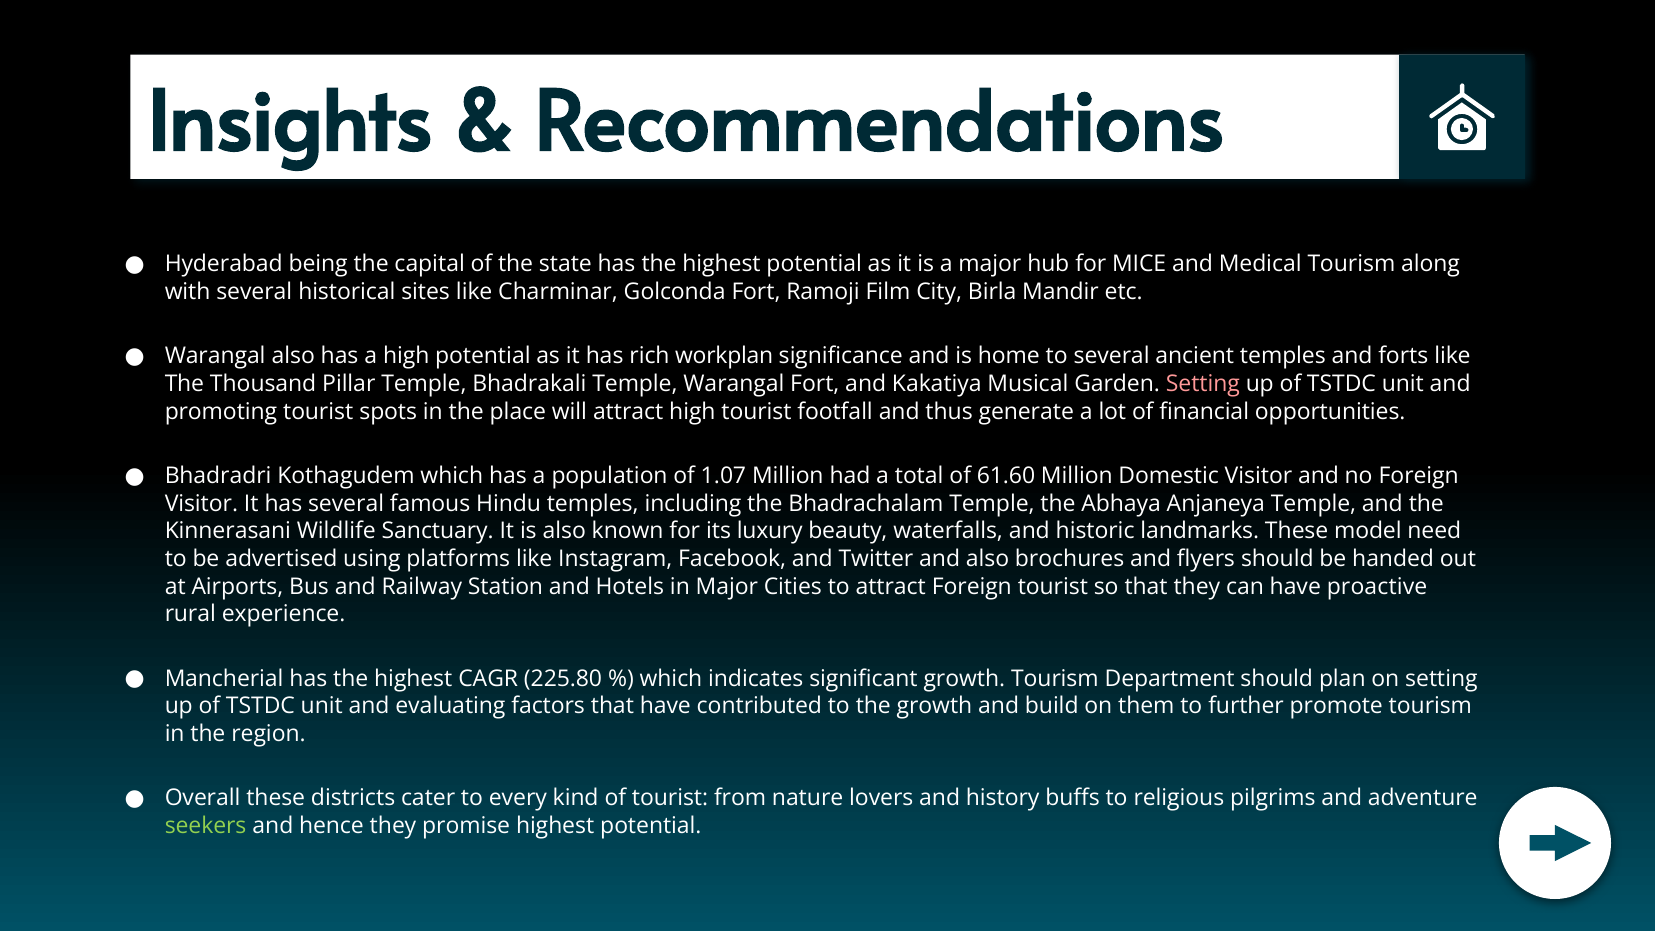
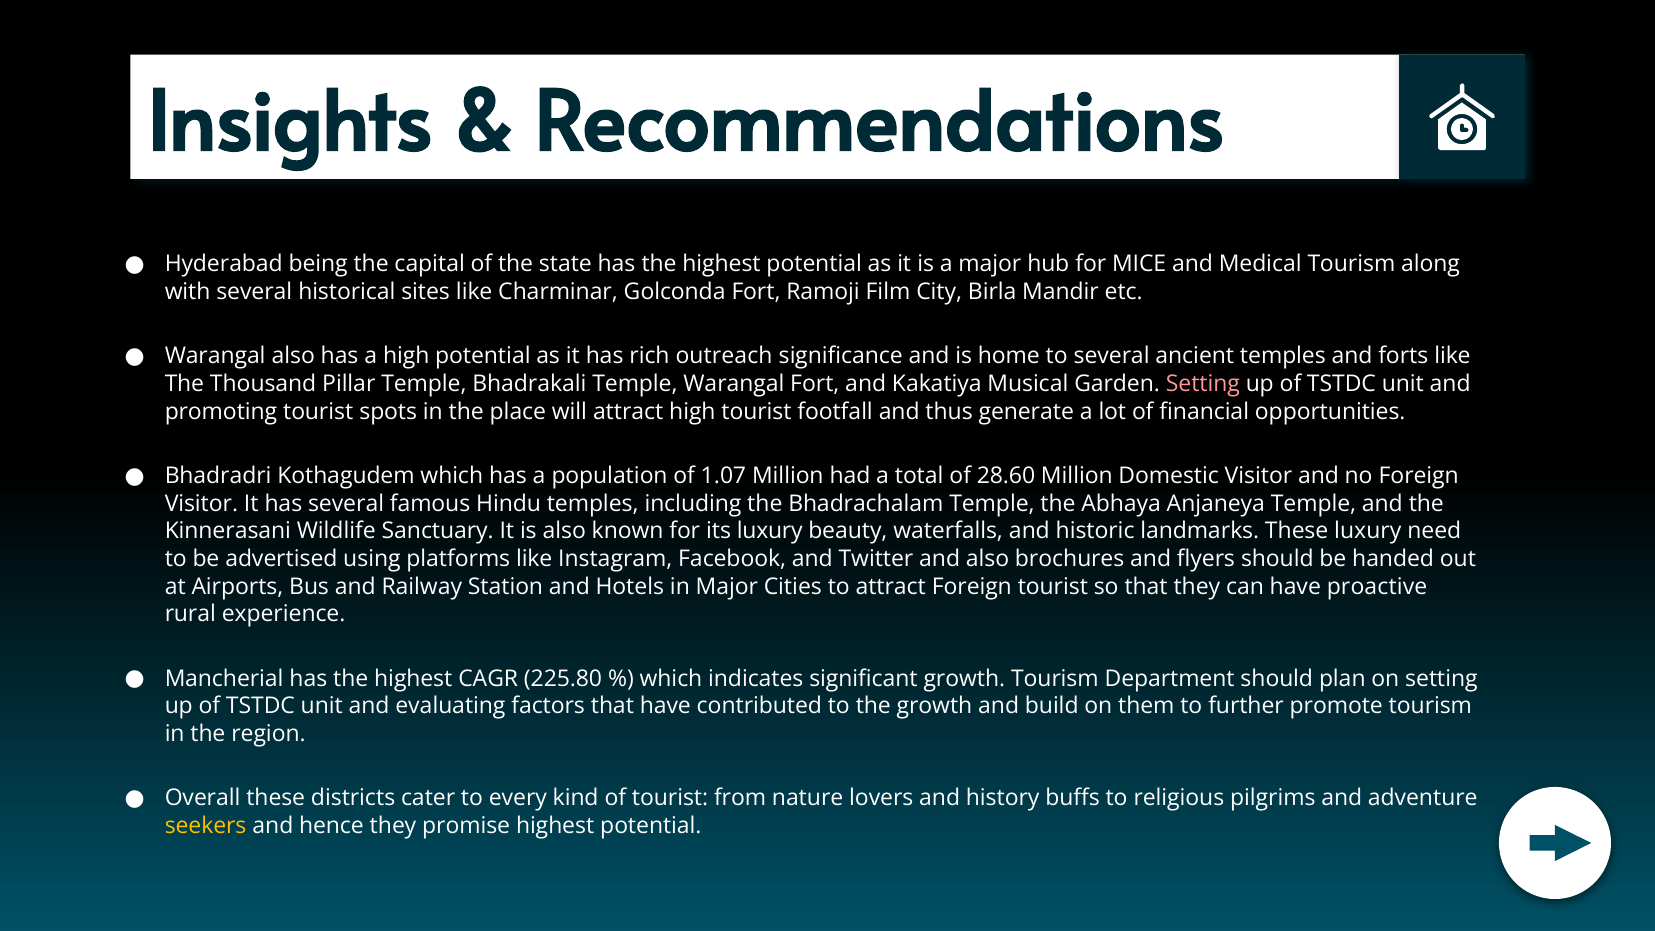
workplan: workplan -> outreach (724, 356)
61.60: 61.60 -> 28.60 (1006, 476)
These model: model -> luxury (1368, 531)
seekers colour: light green -> yellow (206, 826)
